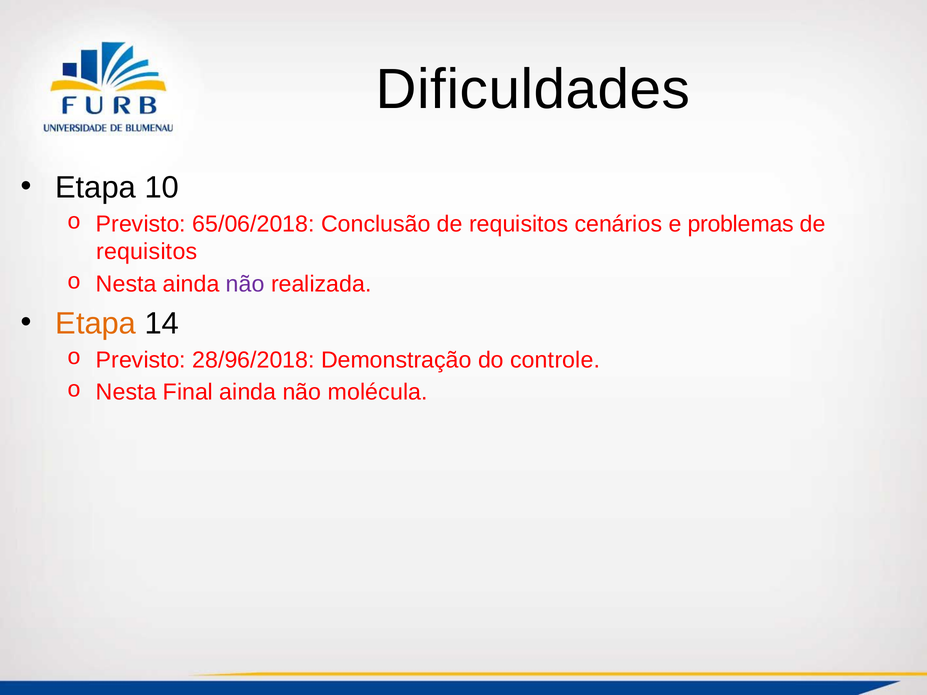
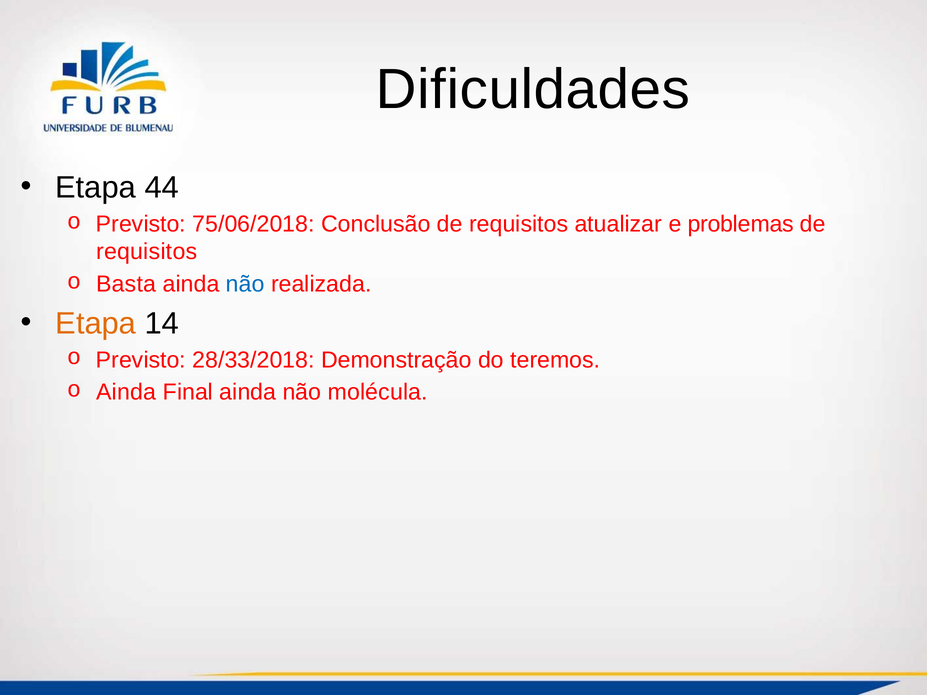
10: 10 -> 44 (162, 188)
65/06/2018: 65/06/2018 -> 75/06/2018 (254, 224)
cenários: cenários -> atualizar (618, 224)
Nesta: Nesta -> Basta (126, 284)
não colour: purple -> blue (245, 284)
28/96/2018: 28/96/2018 -> 28/33/2018 (254, 360)
controle: controle -> teremos (555, 360)
Nesta: Nesta -> Ainda (126, 392)
